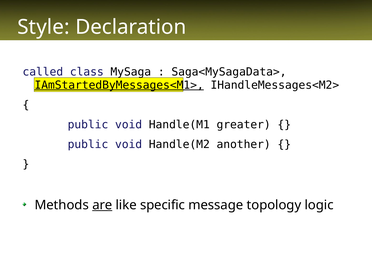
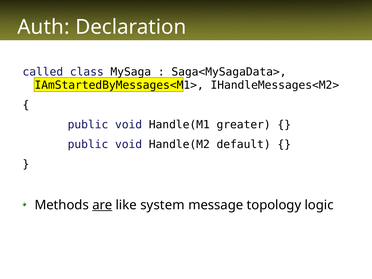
Style: Style -> Auth (43, 27)
IAmStartedByMessages<M1> underline: present -> none (119, 85)
another: another -> default (244, 144)
specific: specific -> system (162, 205)
